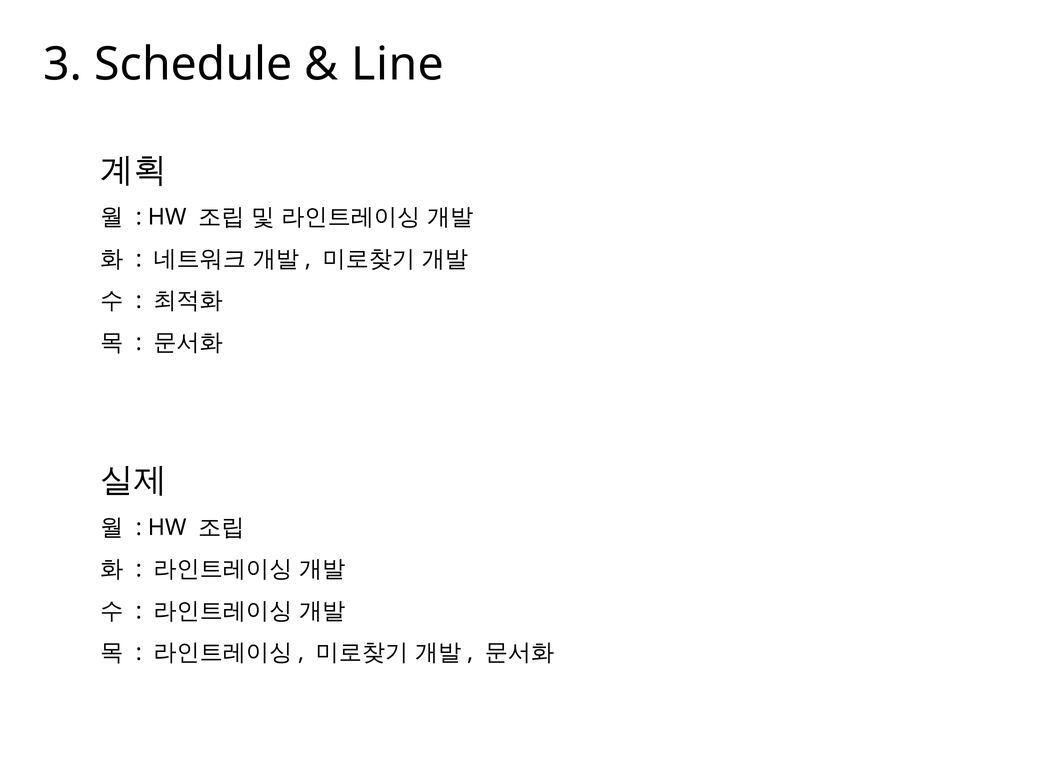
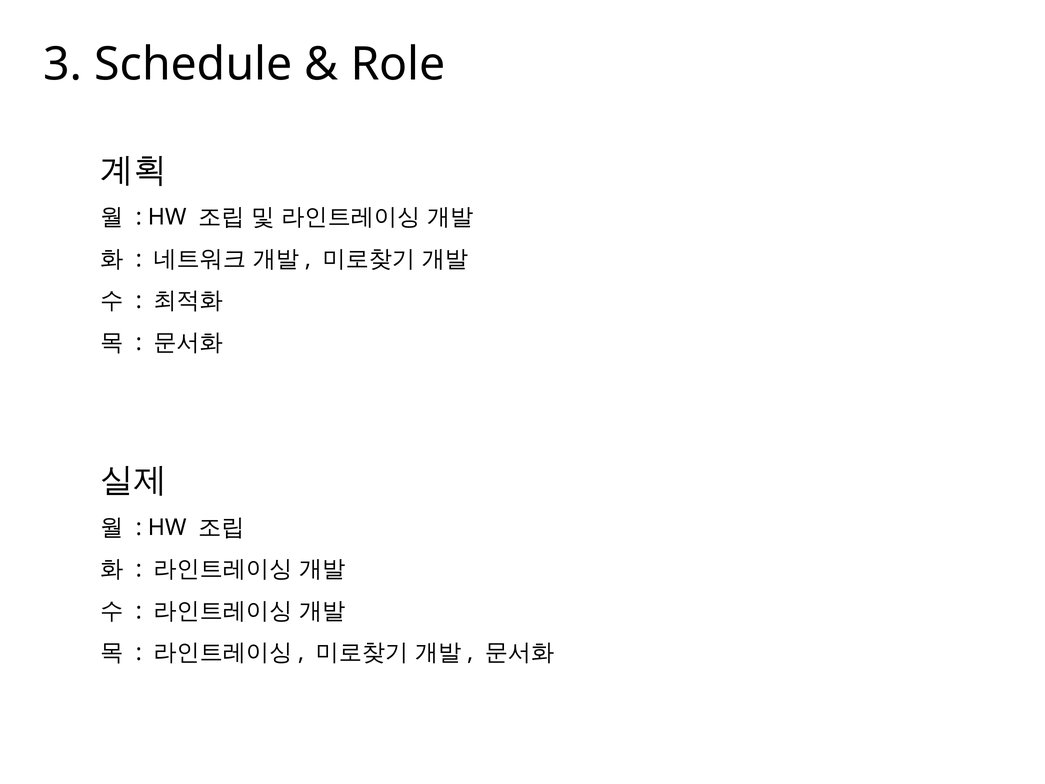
Line: Line -> Role (398, 64)
